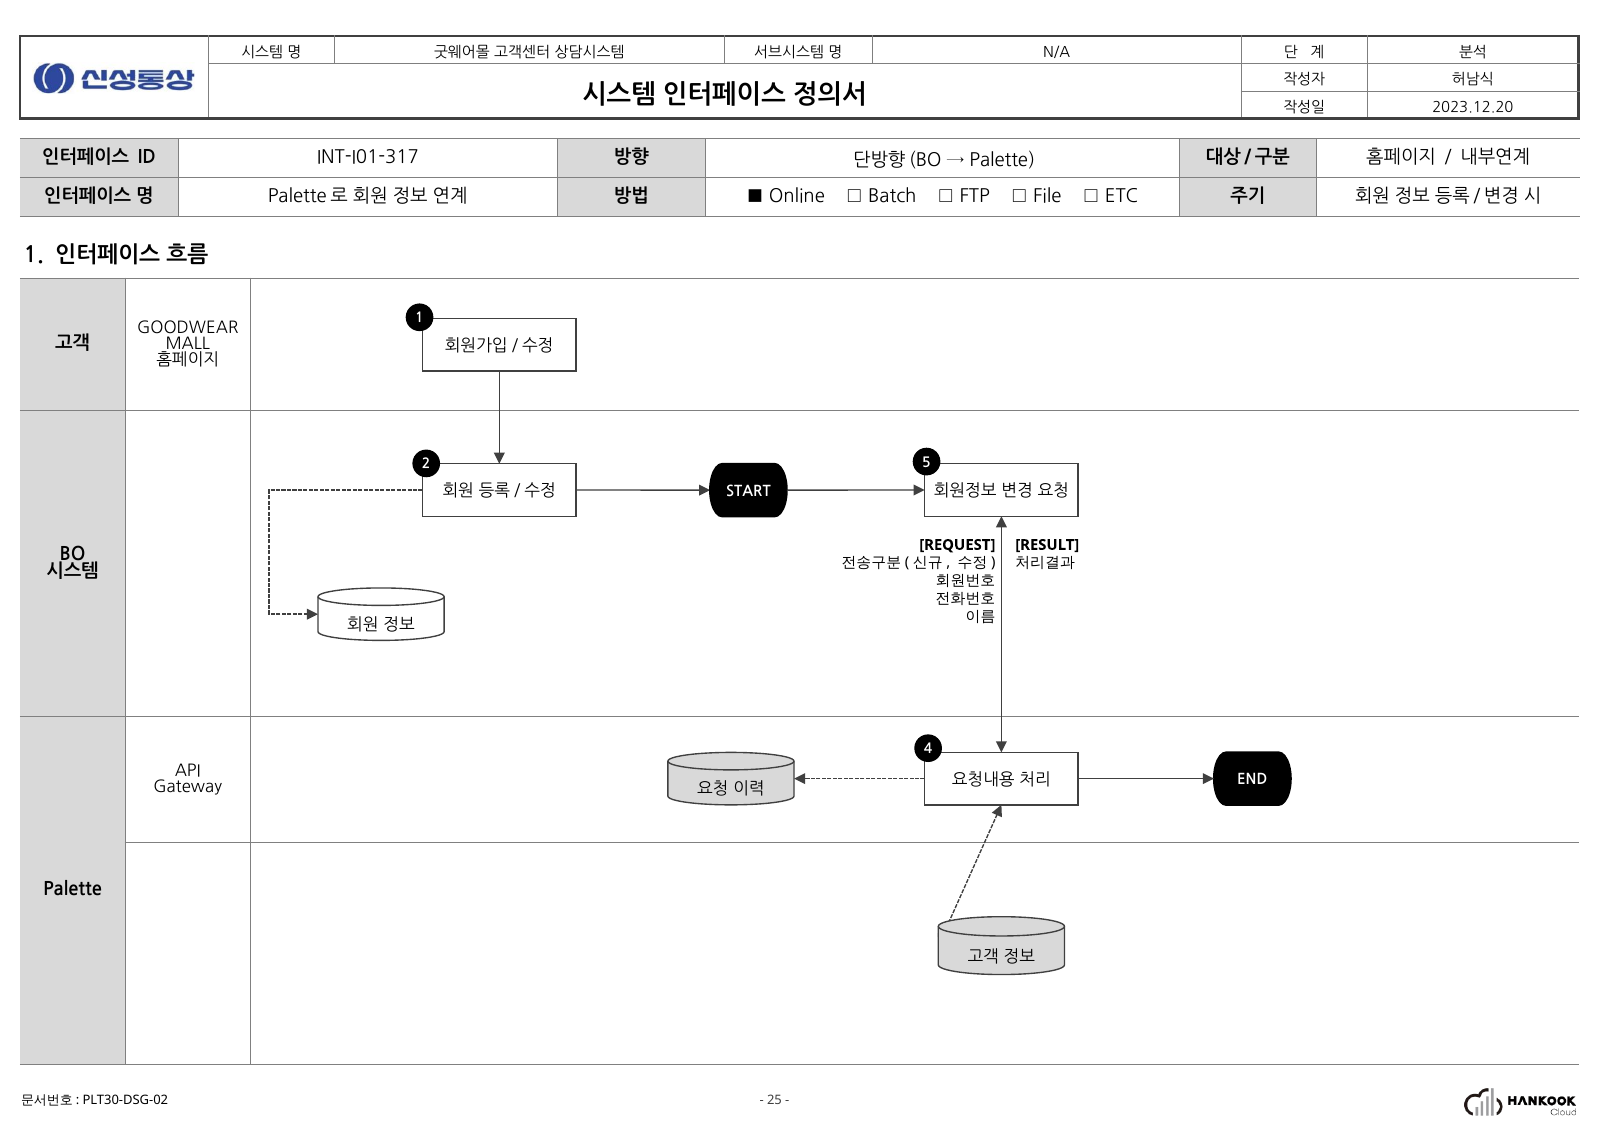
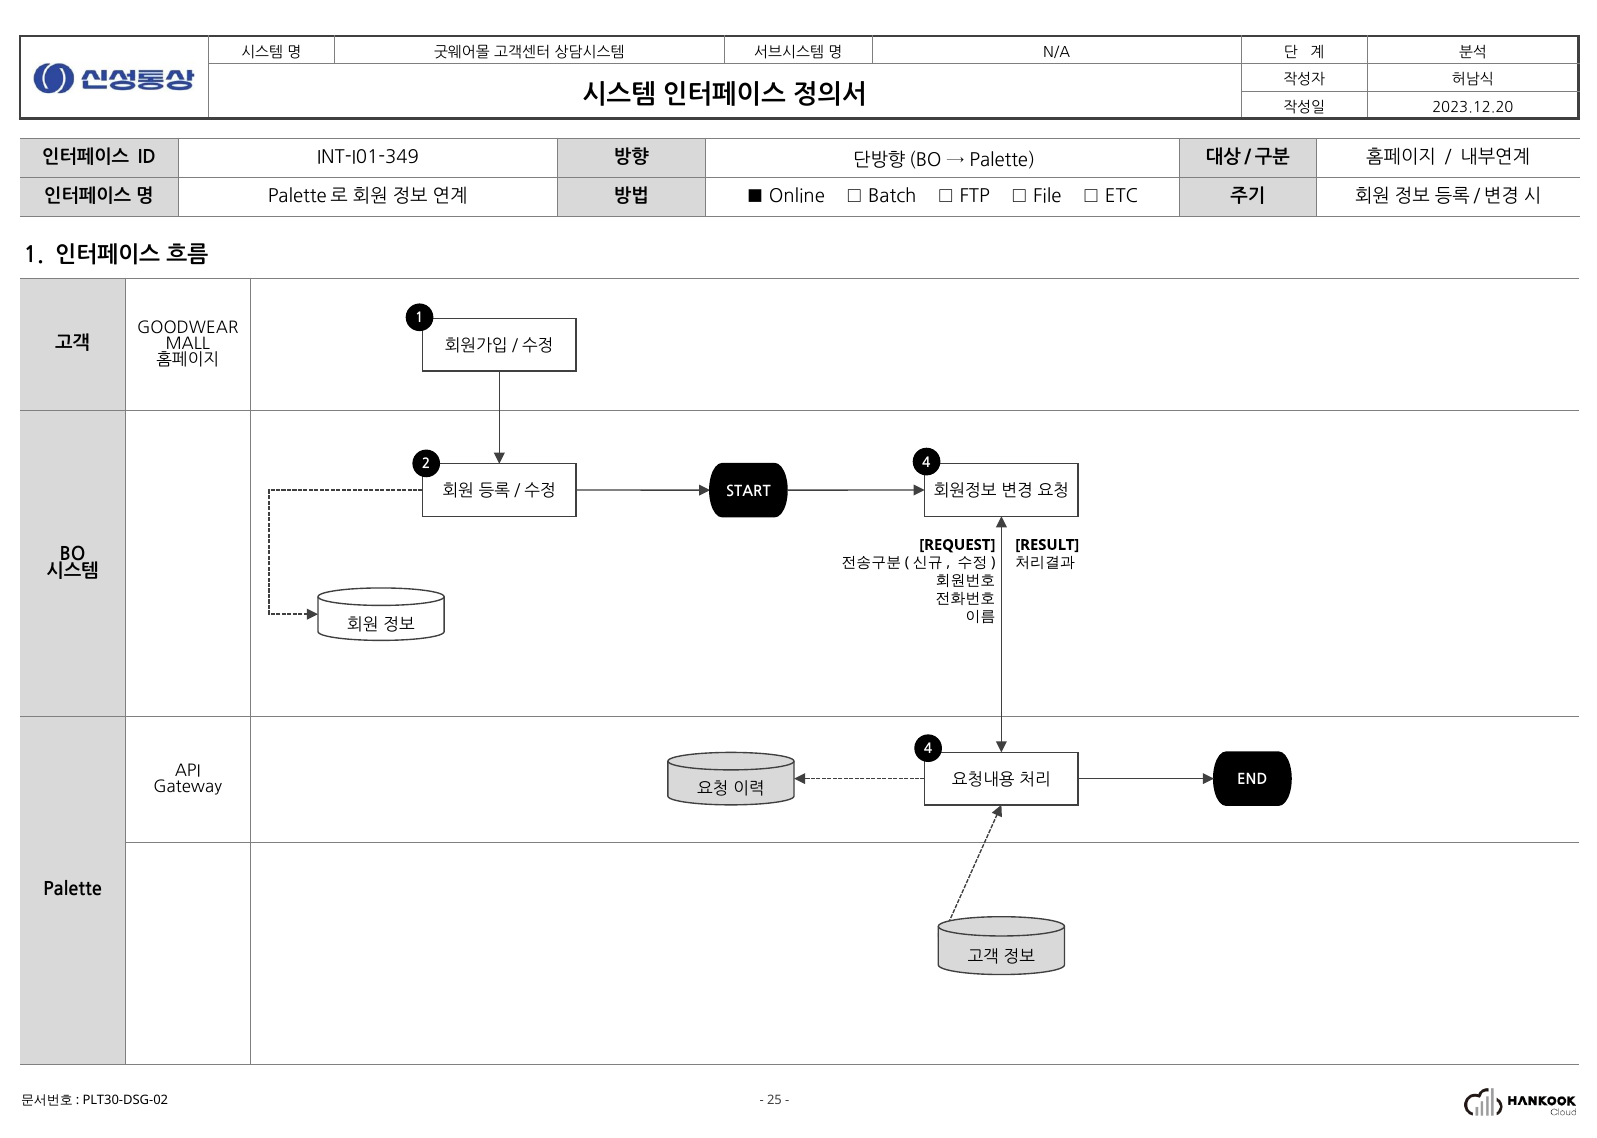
INT-I01-317: INT-I01-317 -> INT-I01-349 (368, 158)
2 5: 5 -> 4 (926, 463)
